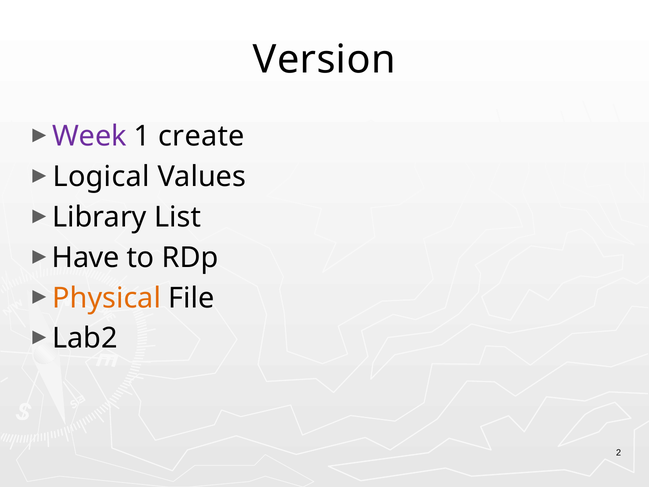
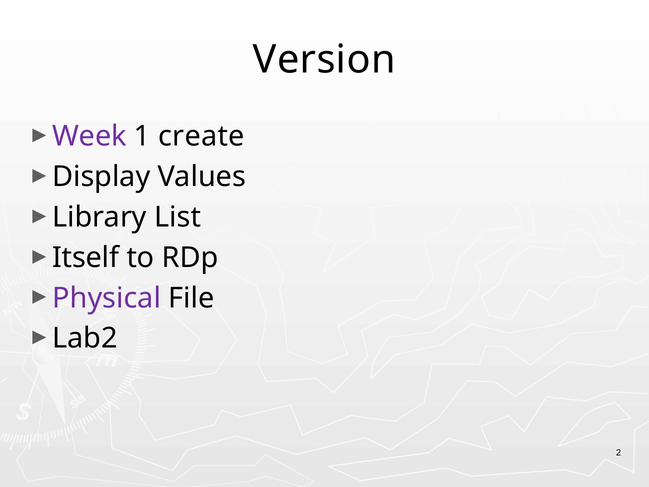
Logical: Logical -> Display (101, 177)
Have: Have -> Itself (86, 257)
Physical colour: orange -> purple (107, 298)
